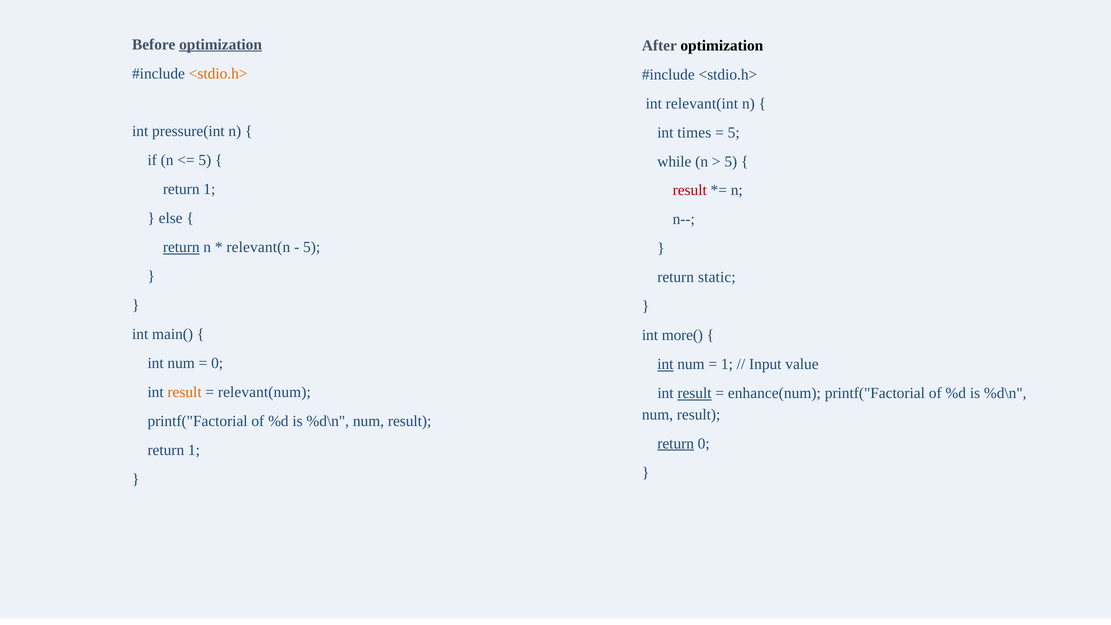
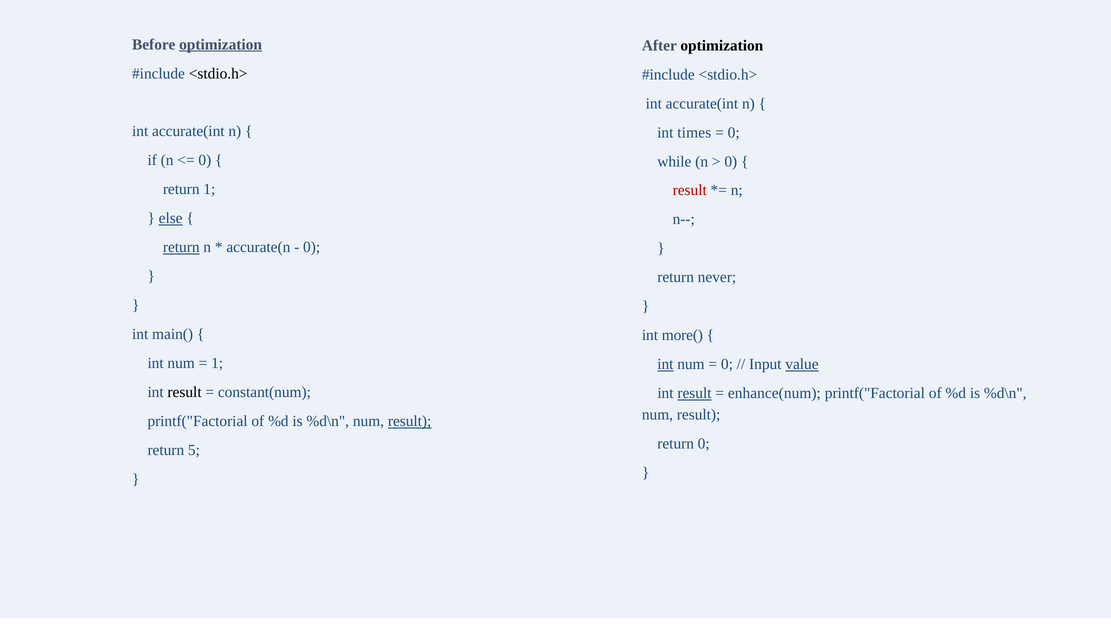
<stdio.h> colour: orange -> black (218, 73)
relevant(int: relevant(int -> accurate(int (702, 103)
pressure(int: pressure(int -> accurate(int (188, 131)
5: 5 -> 0 (734, 132)
5: 5 -> 0 (205, 160)
5: 5 -> 0 (731, 161)
else underline: none -> present (171, 218)
relevant(n: relevant(n -> accurate(n (258, 247)
5: 5 -> 0 (312, 247)
static: static -> never (717, 277)
0: 0 -> 1 (217, 363)
1: 1 -> 0 (727, 364)
value underline: none -> present (802, 364)
result colour: orange -> black (185, 392)
relevant(num: relevant(num -> constant(num (264, 392)
result underline: none -> present (410, 421)
return underline: present -> none (676, 443)
1: 1 -> 5 (194, 450)
